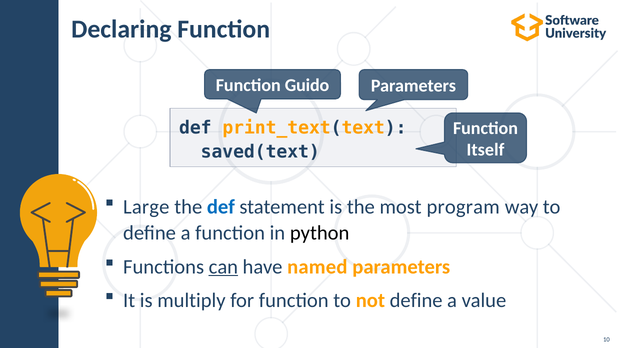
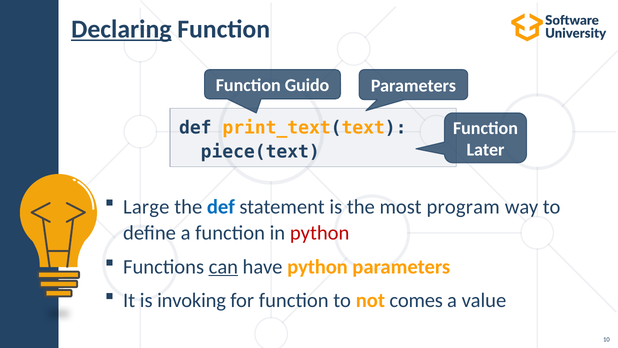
Declaring underline: none -> present (121, 29)
Itself: Itself -> Later (486, 150)
saved(text: saved(text -> piece(text (260, 152)
python colour: black -> red (320, 233)
have named: named -> python (317, 266)
multiply: multiply -> invoking (192, 300)
not define: define -> comes (416, 300)
